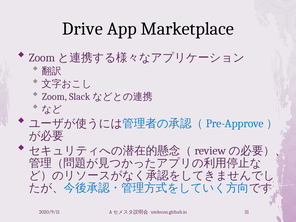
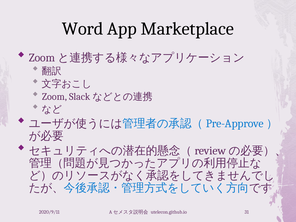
Drive: Drive -> Word (83, 29)
